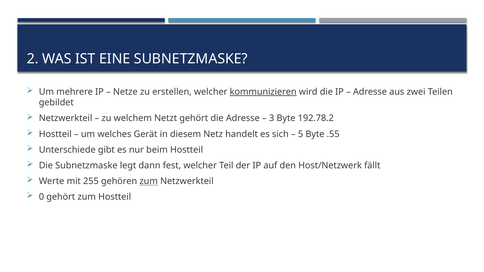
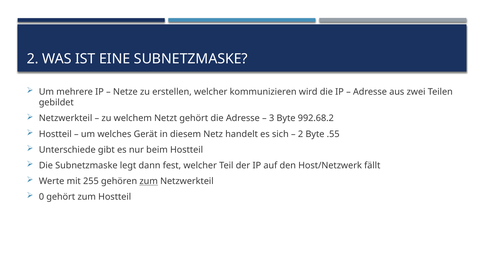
kommunizieren underline: present -> none (263, 92)
192.78.2: 192.78.2 -> 992.68.2 (316, 118)
5: 5 -> 2 (301, 134)
